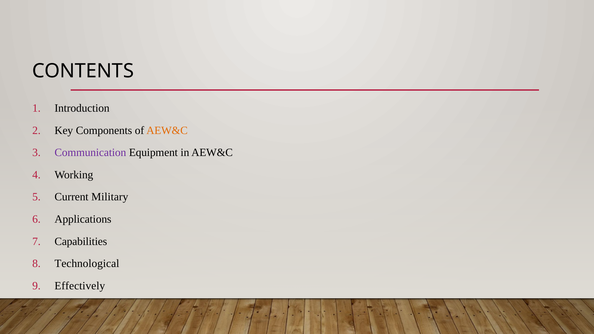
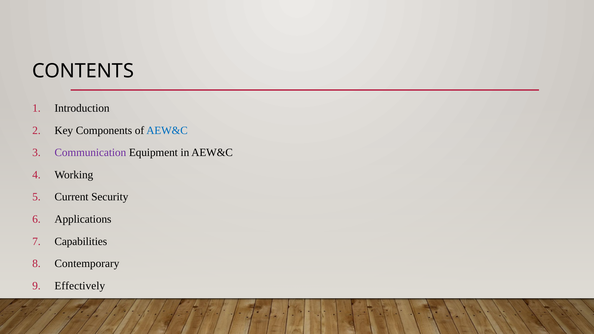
AEW&C colour: orange -> blue (167, 130)
Military: Military -> Security (110, 197)
Technological: Technological -> Contemporary (87, 264)
